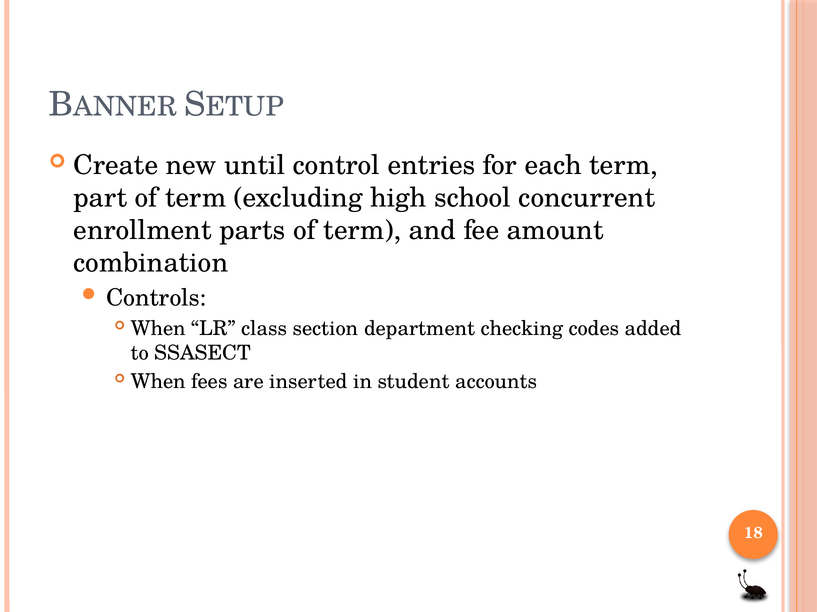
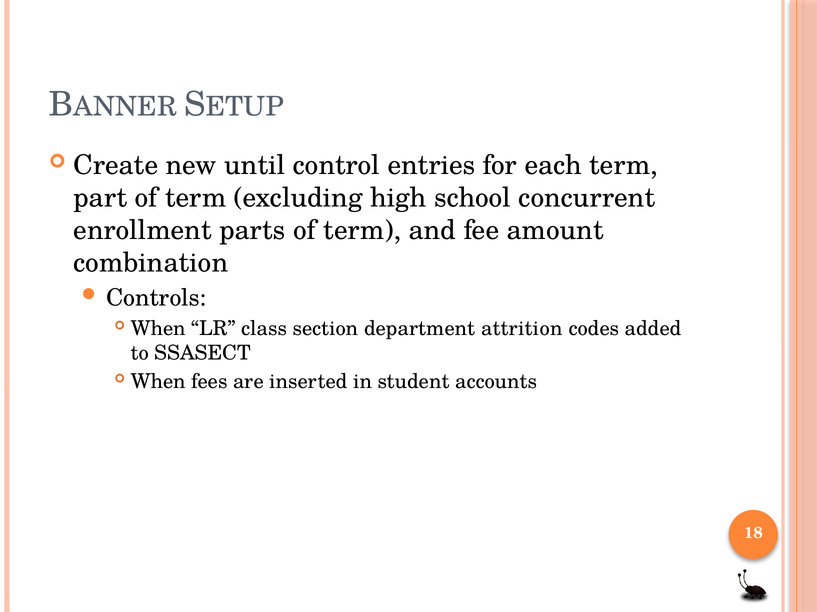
checking: checking -> attrition (522, 329)
